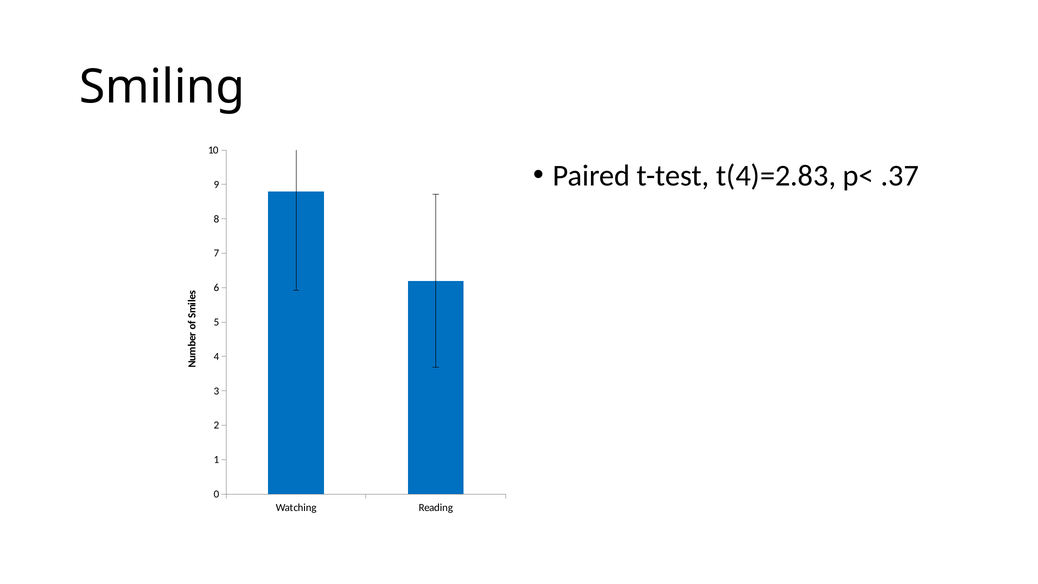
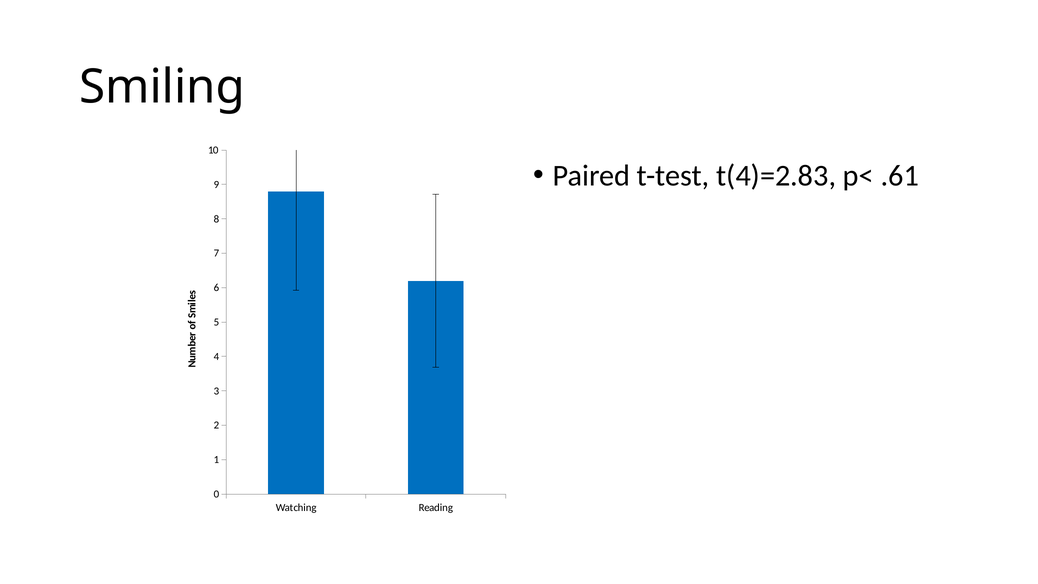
.37: .37 -> .61 (900, 175)
